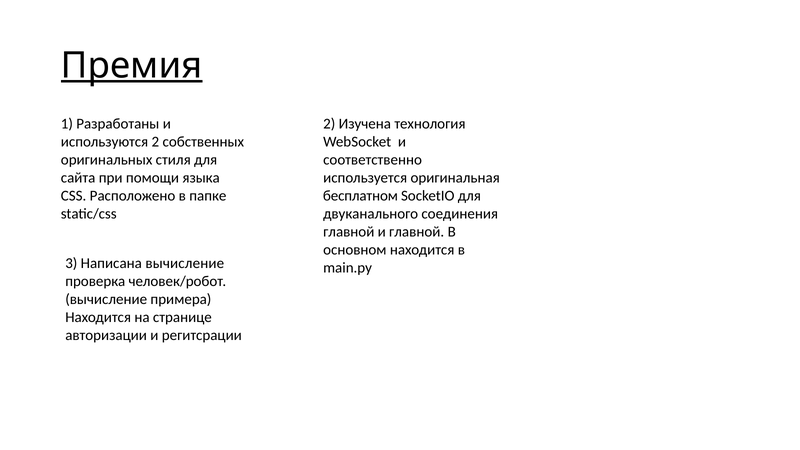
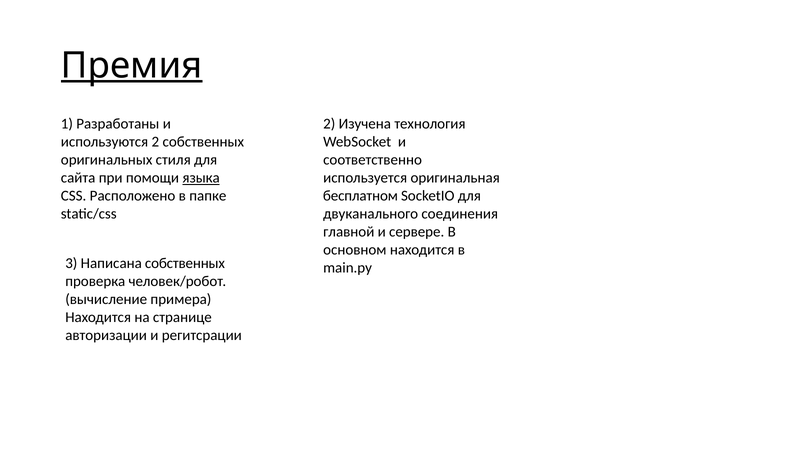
языка underline: none -> present (201, 178)
и главной: главной -> сервере (417, 232)
Написана вычисление: вычисление -> собственных (185, 263)
